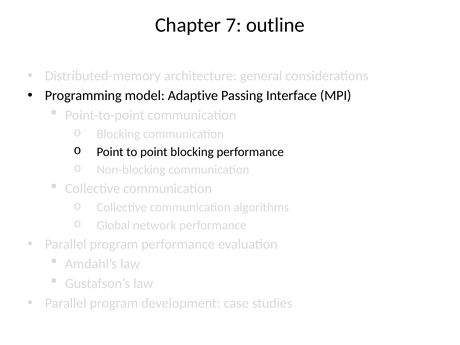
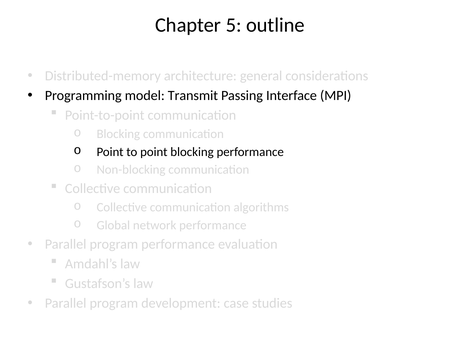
7: 7 -> 5 (234, 25)
Adaptive: Adaptive -> Transmit (193, 96)
